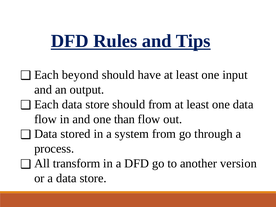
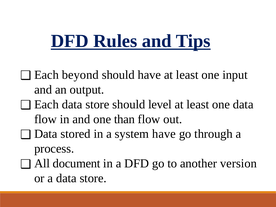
should from: from -> level (160, 104)
system from: from -> have (164, 134)
transform: transform -> document (77, 163)
